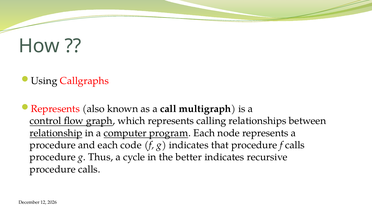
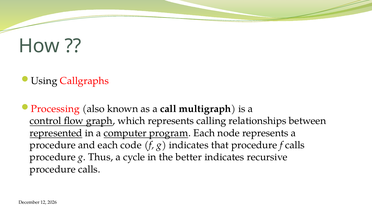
Represents: Represents -> Processing (55, 109)
relationship: relationship -> represented (56, 133)
